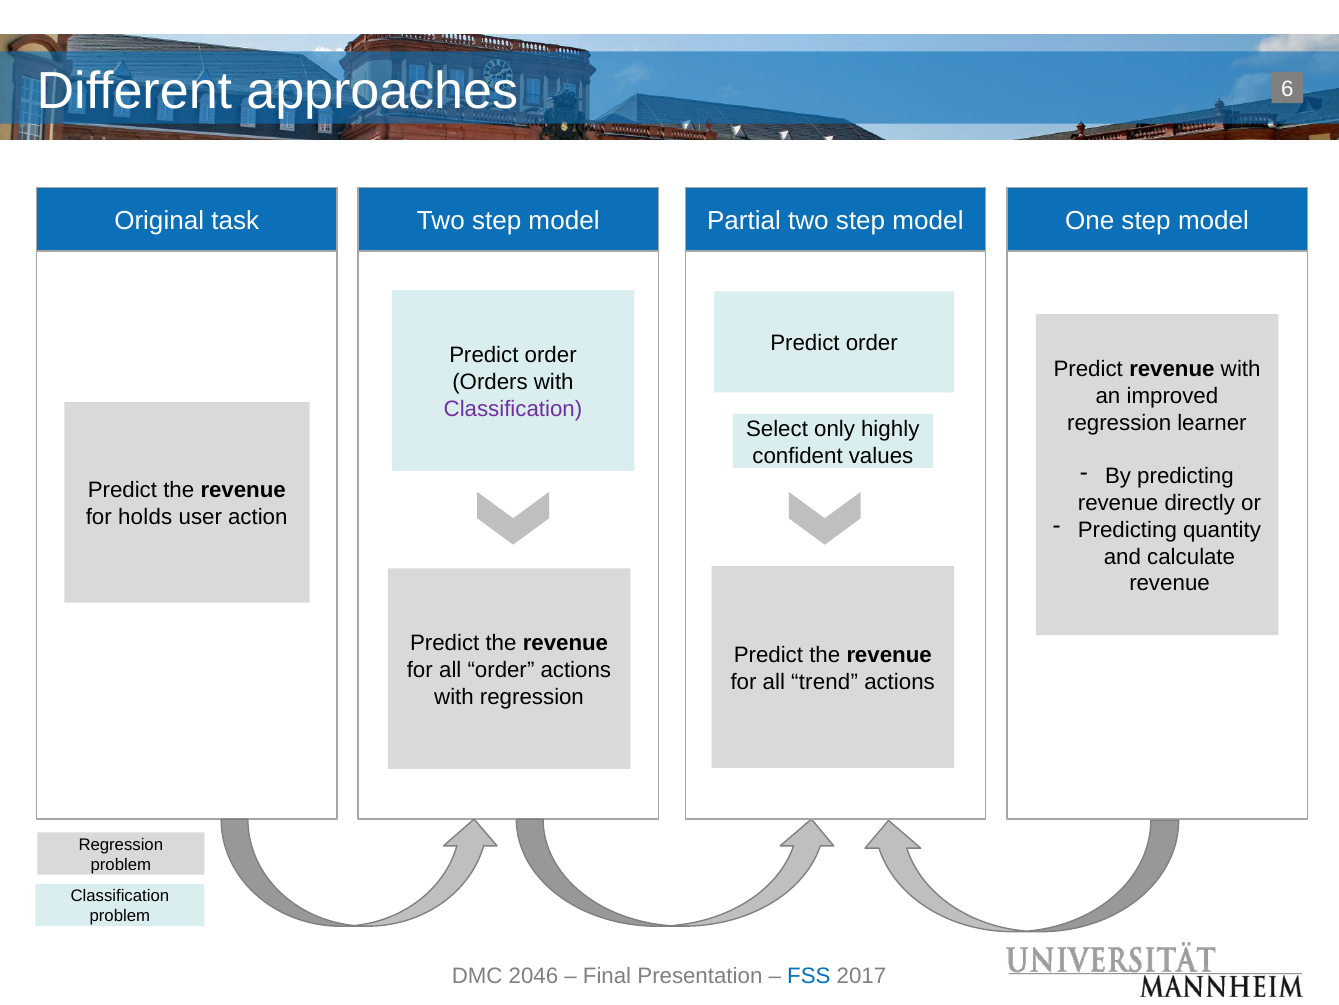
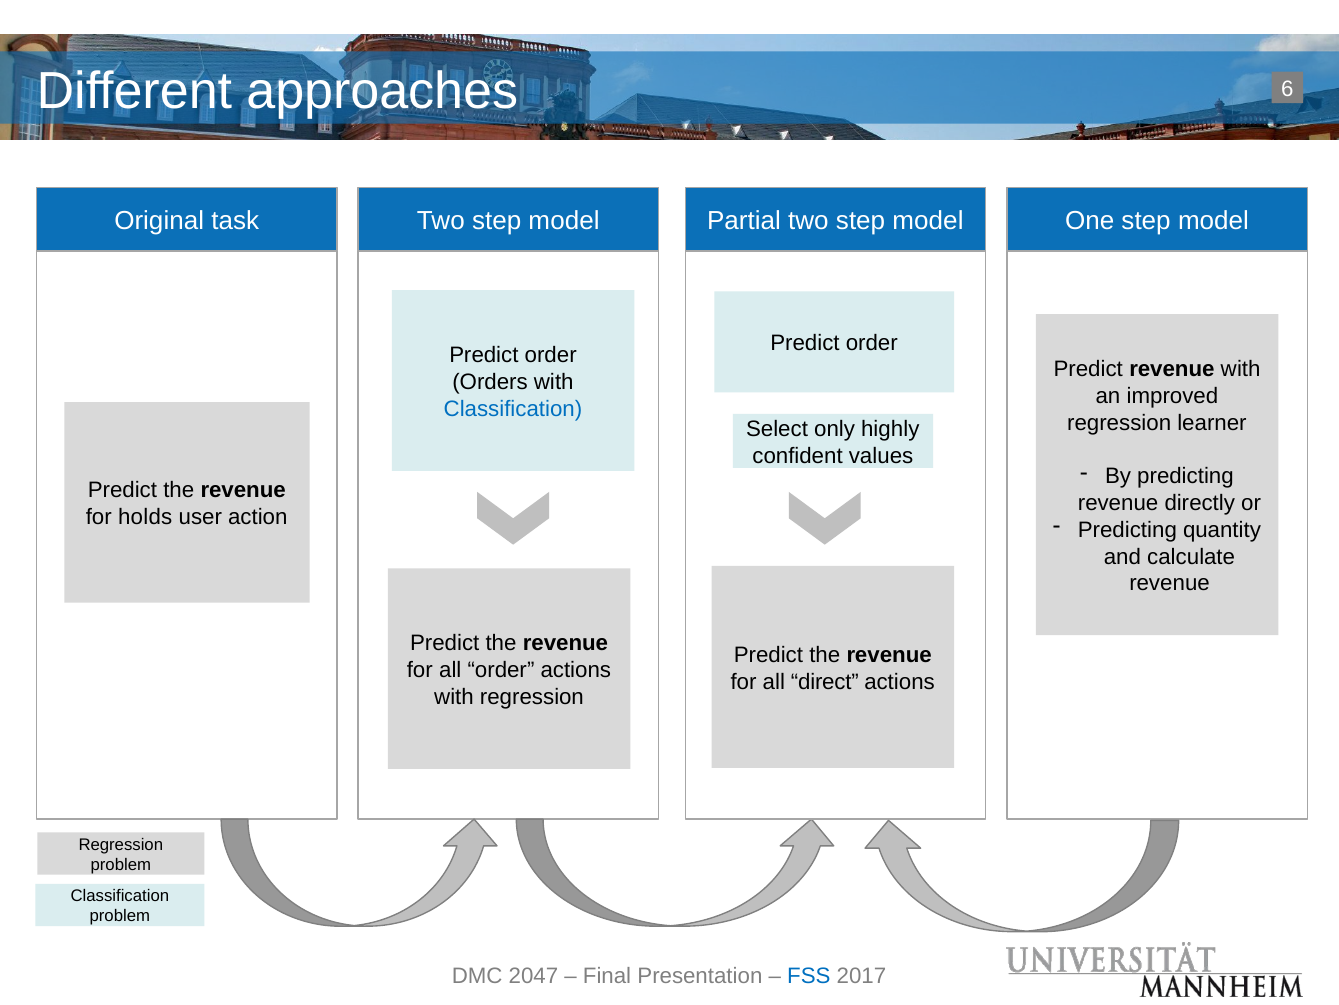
Classification colour: purple -> blue (513, 409)
trend: trend -> direct (825, 681)
2046: 2046 -> 2047 (533, 975)
